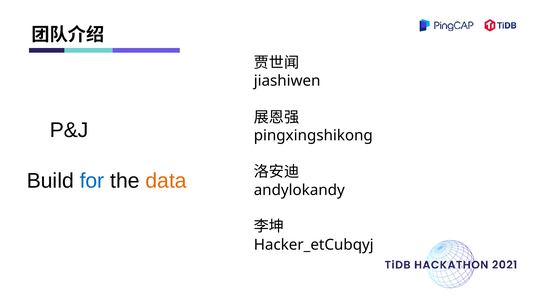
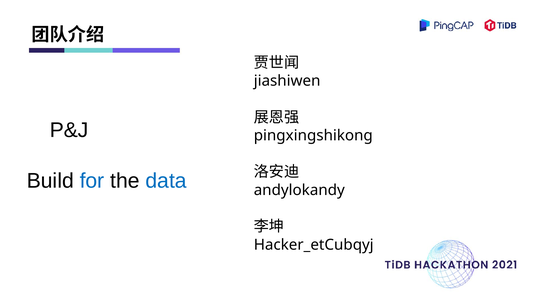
data colour: orange -> blue (166, 181)
